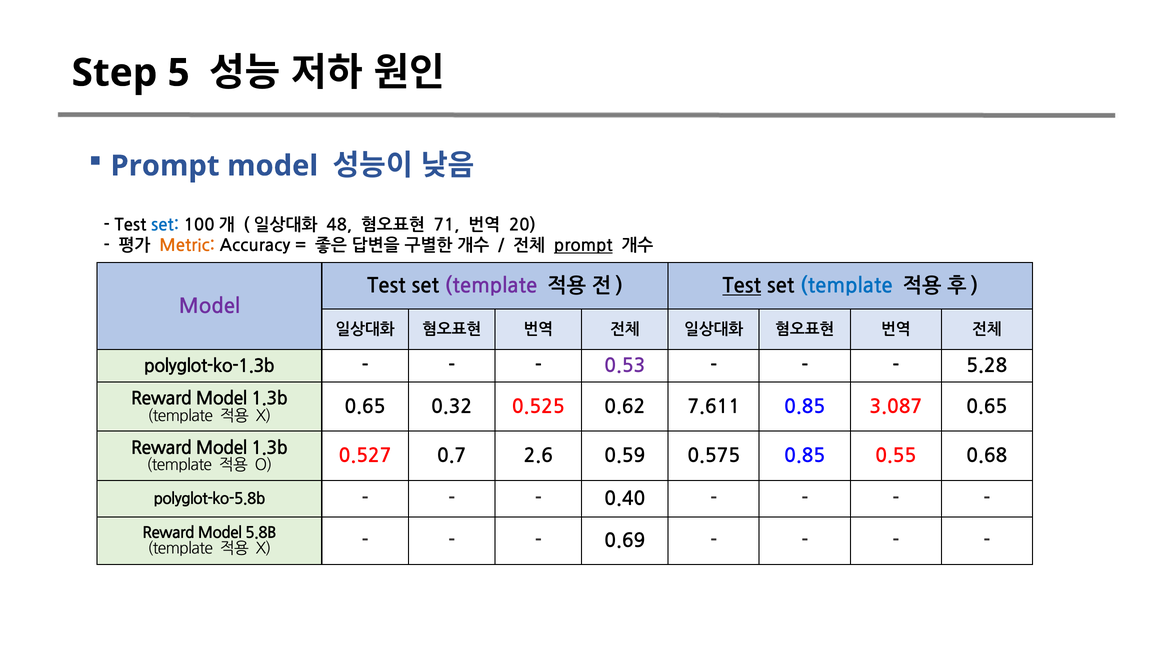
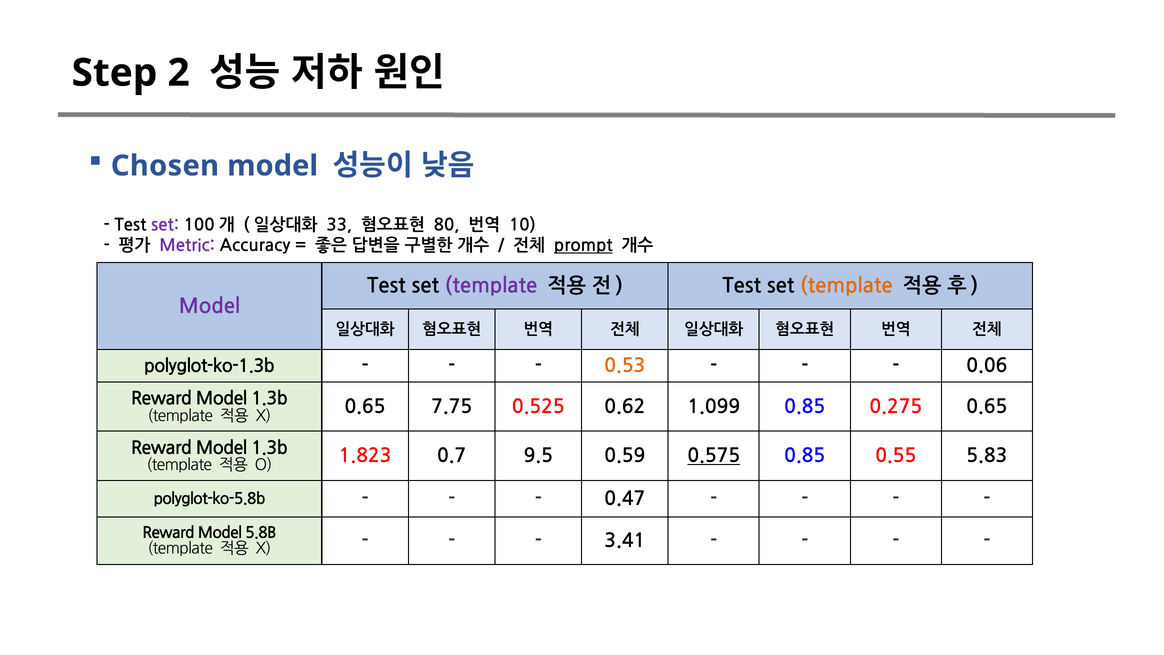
5: 5 -> 2 (179, 73)
Prompt: Prompt -> Chosen (165, 166)
set colour: blue -> purple (165, 225)
48: 48 -> 33 (339, 225)
71: 71 -> 80 (447, 225)
20: 20 -> 10 (522, 225)
Metric colour: orange -> purple (187, 246)
Test underline: present -> none (742, 286)
template colour: blue -> orange (846, 286)
0.53 colour: purple -> orange (625, 366)
5.28: 5.28 -> 0.06 (987, 366)
0.32: 0.32 -> 7.75 (452, 407)
7.611: 7.611 -> 1.099 (714, 407)
3.087: 3.087 -> 0.275 (896, 407)
0.527: 0.527 -> 1.823 (365, 456)
2.6: 2.6 -> 9.5 (538, 456)
0.575 underline: none -> present (714, 456)
0.68: 0.68 -> 5.83 (987, 456)
0.40: 0.40 -> 0.47 (625, 499)
0.69: 0.69 -> 3.41 (625, 541)
